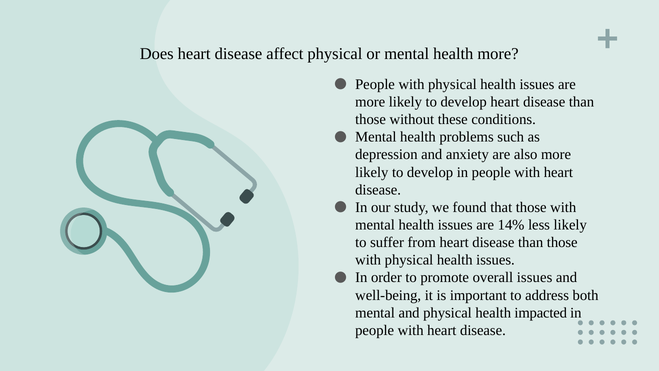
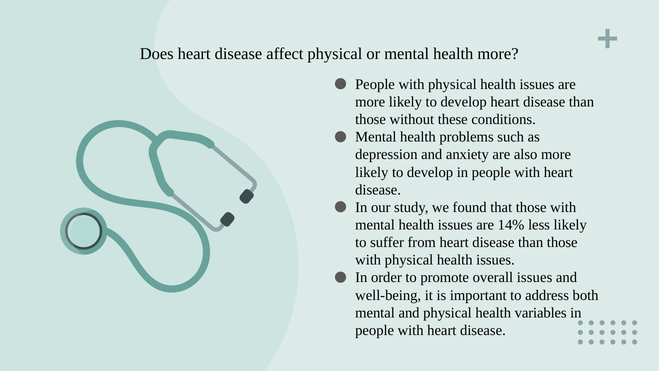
impacted: impacted -> variables (541, 313)
